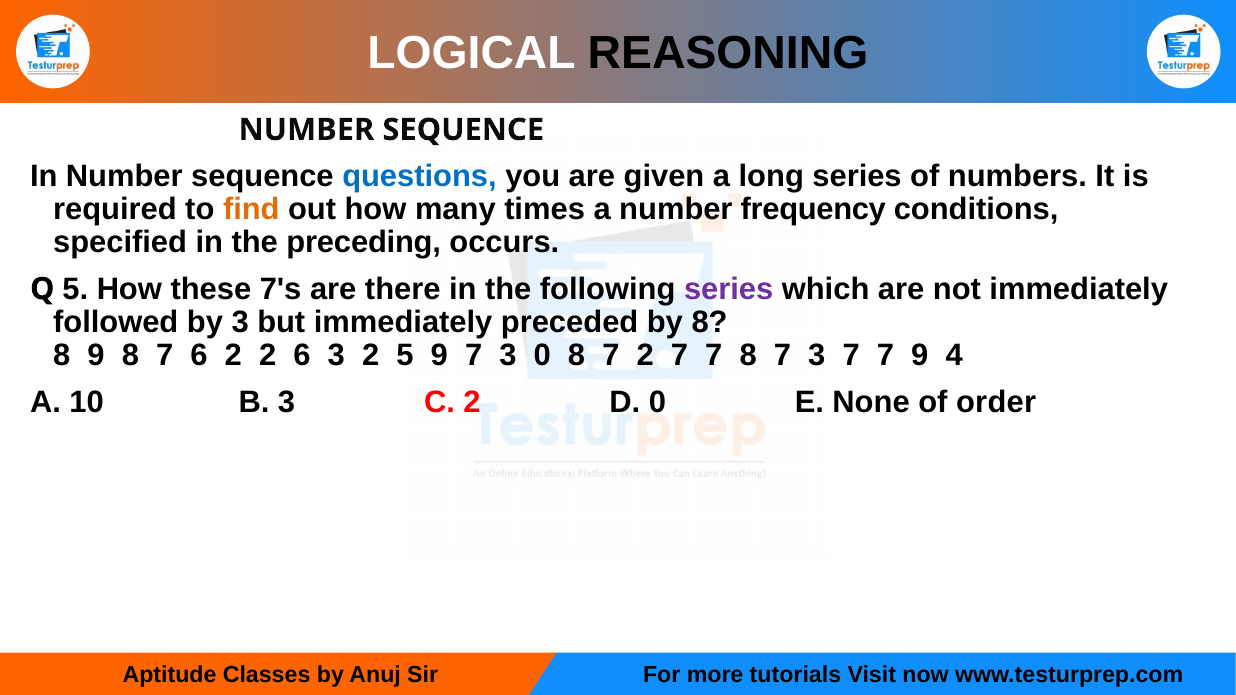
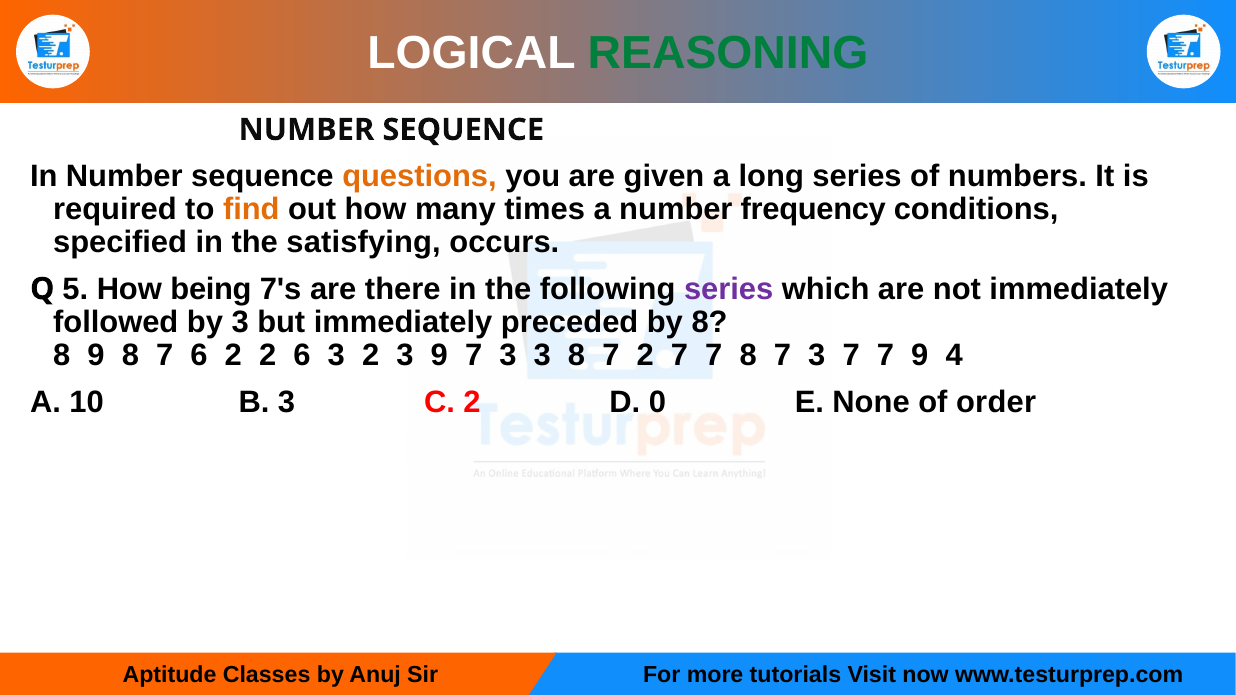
REASONING colour: black -> green (728, 53)
questions colour: blue -> orange (419, 176)
preceding: preceding -> satisfying (364, 243)
these: these -> being (211, 289)
2 5: 5 -> 3 (405, 356)
3 0: 0 -> 3 (542, 356)
